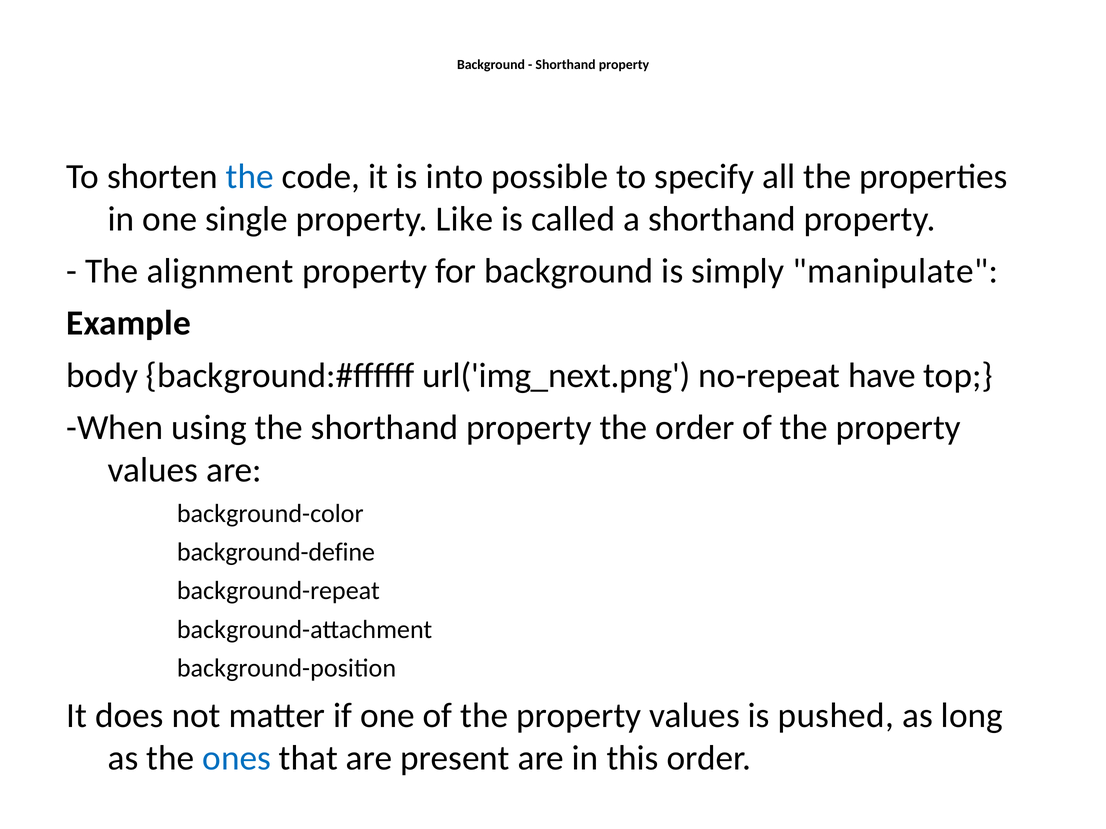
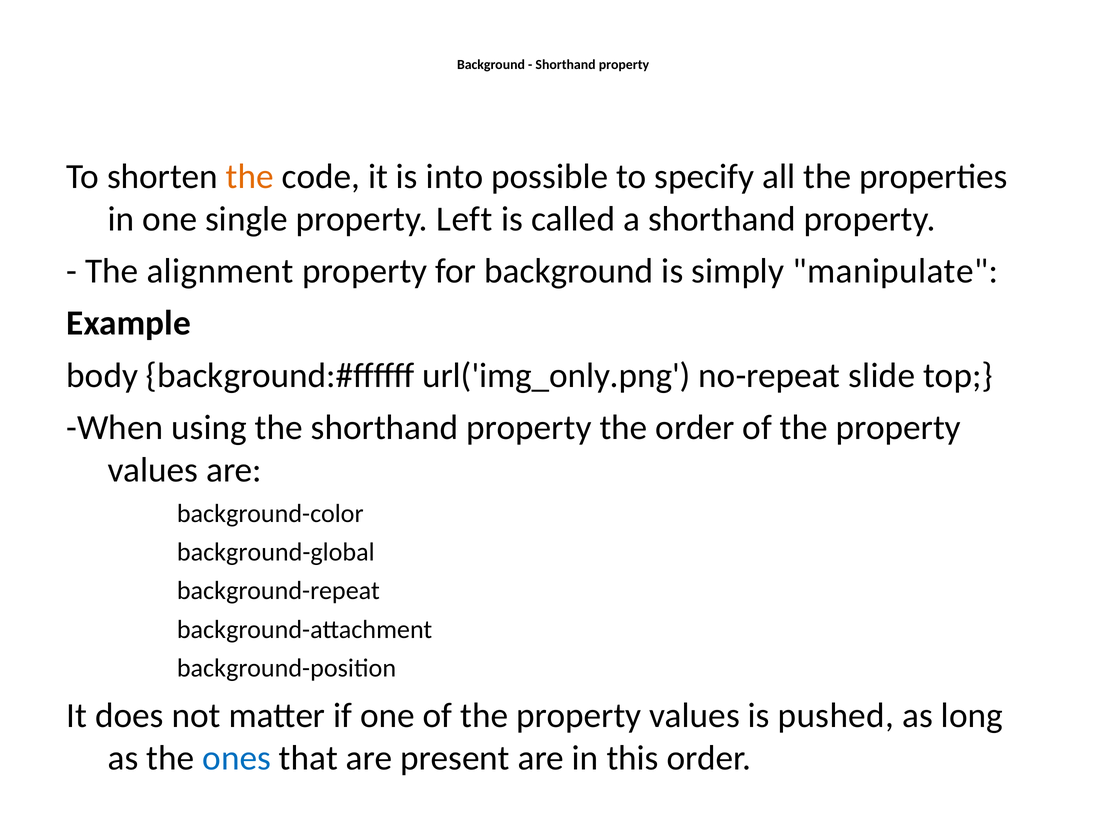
the colour: blue -> orange (250, 177)
Like: Like -> Left (464, 219)
url('img_next.png: url('img_next.png -> url('img_only.png (556, 376)
have: have -> slide (882, 376)
background-define: background-define -> background-global (276, 553)
